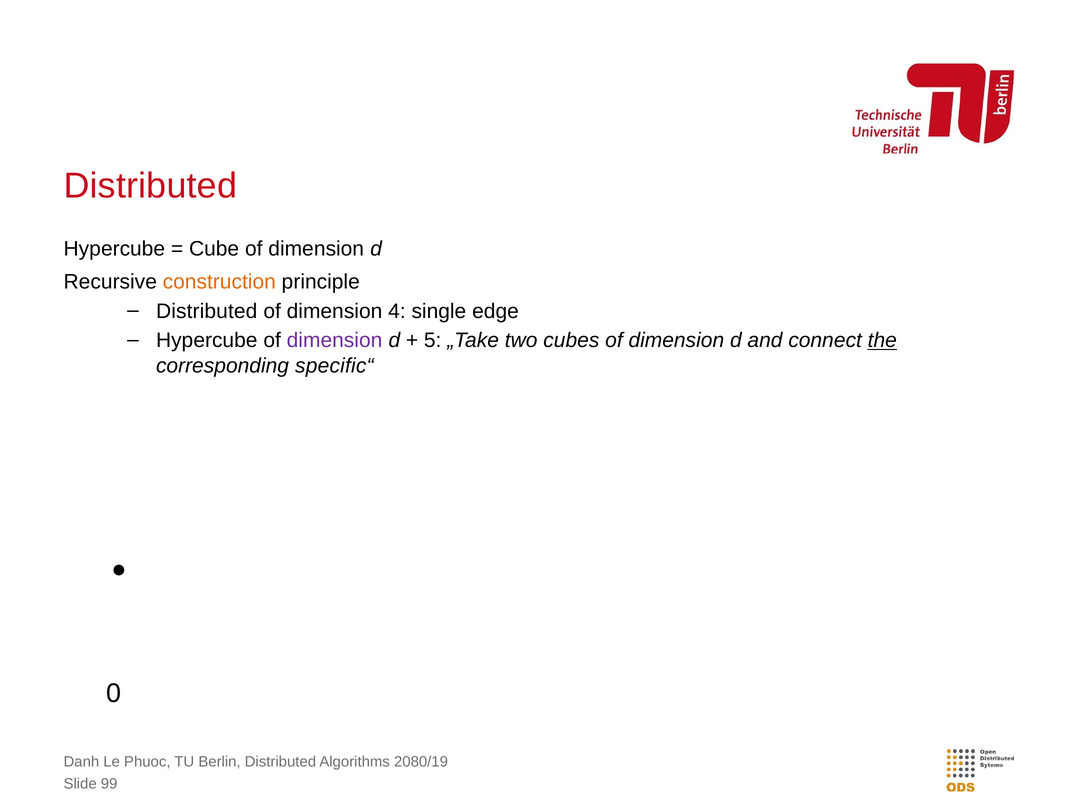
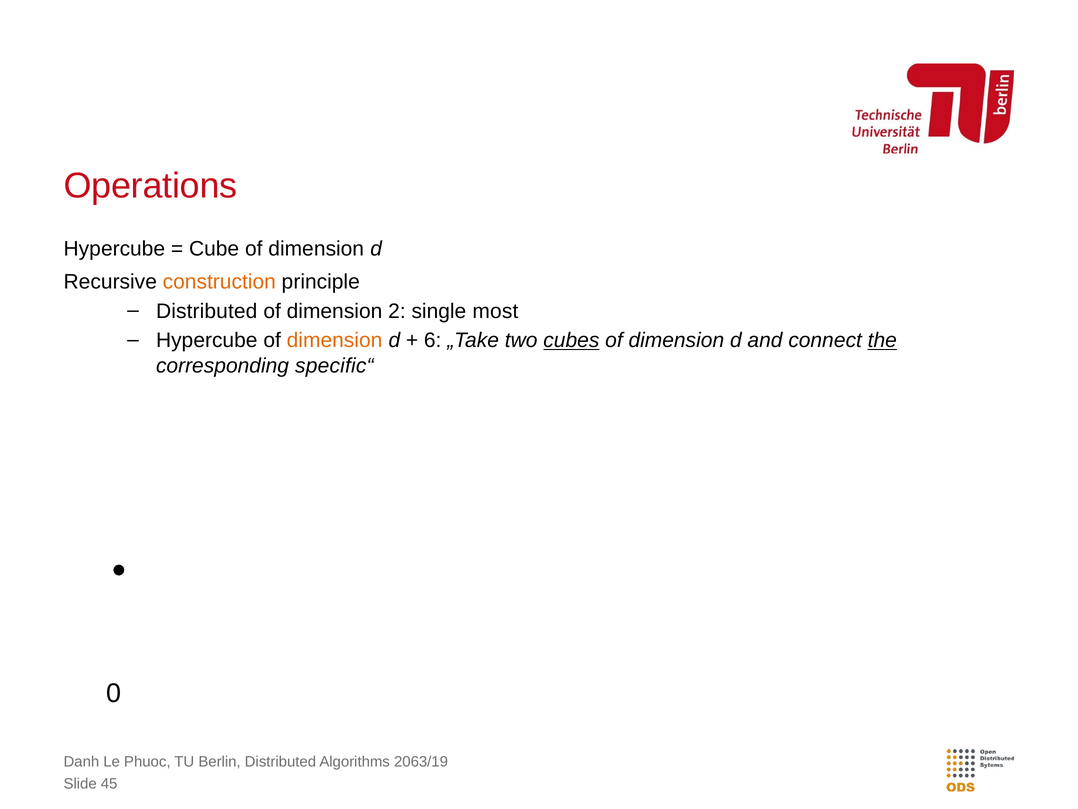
Distributed: Distributed -> Operations (151, 186)
4: 4 -> 2 (397, 311)
edge: edge -> most (495, 311)
dimension colour: purple -> orange (335, 340)
5: 5 -> 6 (433, 340)
cubes underline: none -> present (571, 340)
2080/19: 2080/19 -> 2063/19 (421, 761)
99: 99 -> 45 (109, 783)
